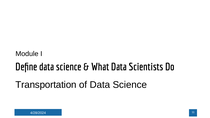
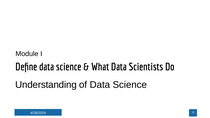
Transportation: Transportation -> Understanding (46, 85)
